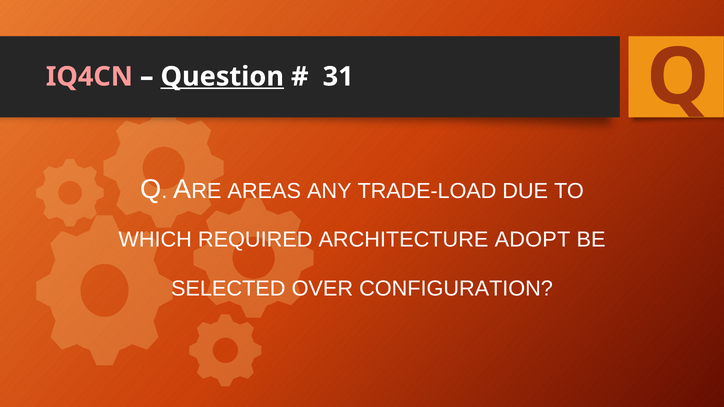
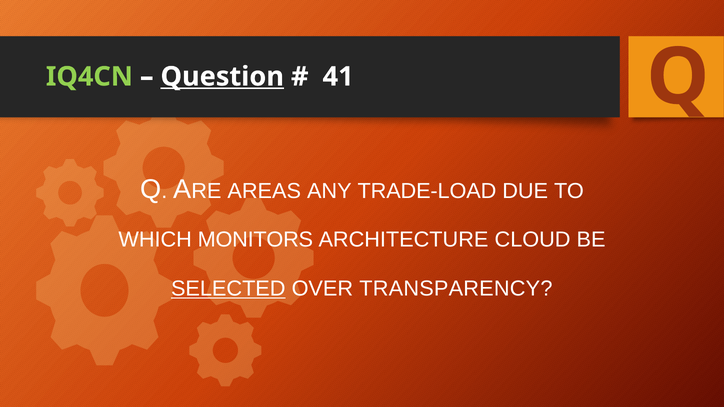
IQ4CN colour: pink -> light green (89, 77)
31: 31 -> 41 (338, 77)
REQUIRED: REQUIRED -> MONITORS (255, 240)
ADOPT: ADOPT -> CLOUD (533, 240)
SELECTED underline: none -> present (228, 289)
CONFIGURATION: CONFIGURATION -> TRANSPARENCY (456, 289)
